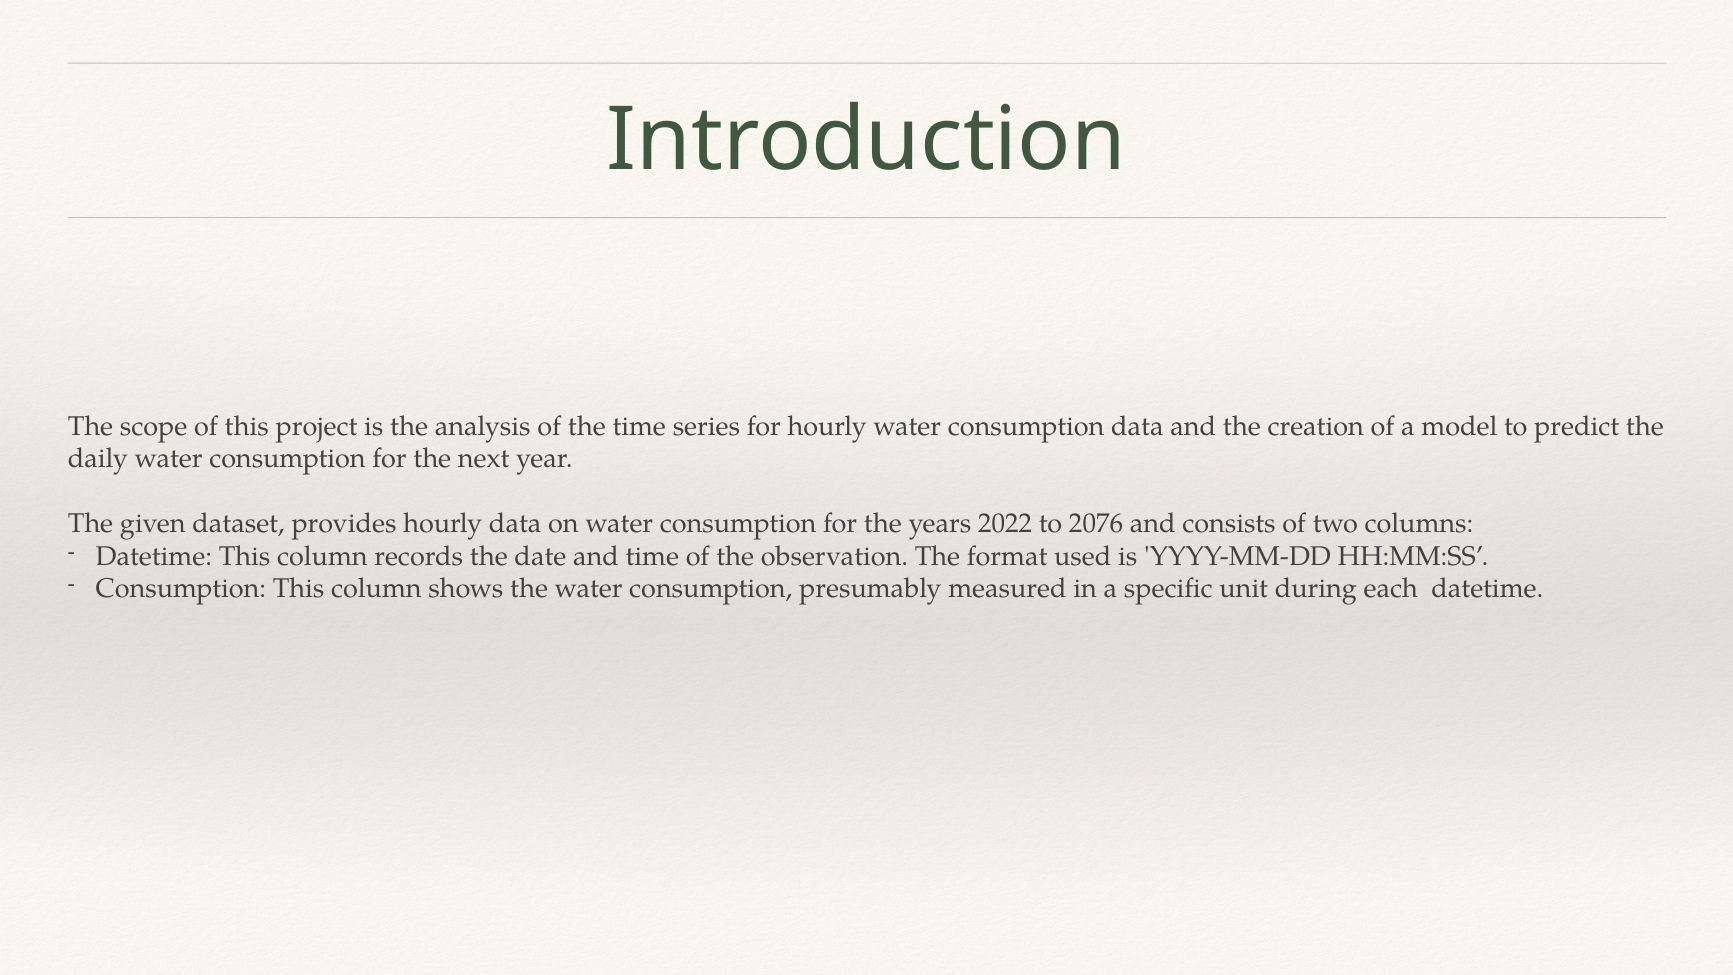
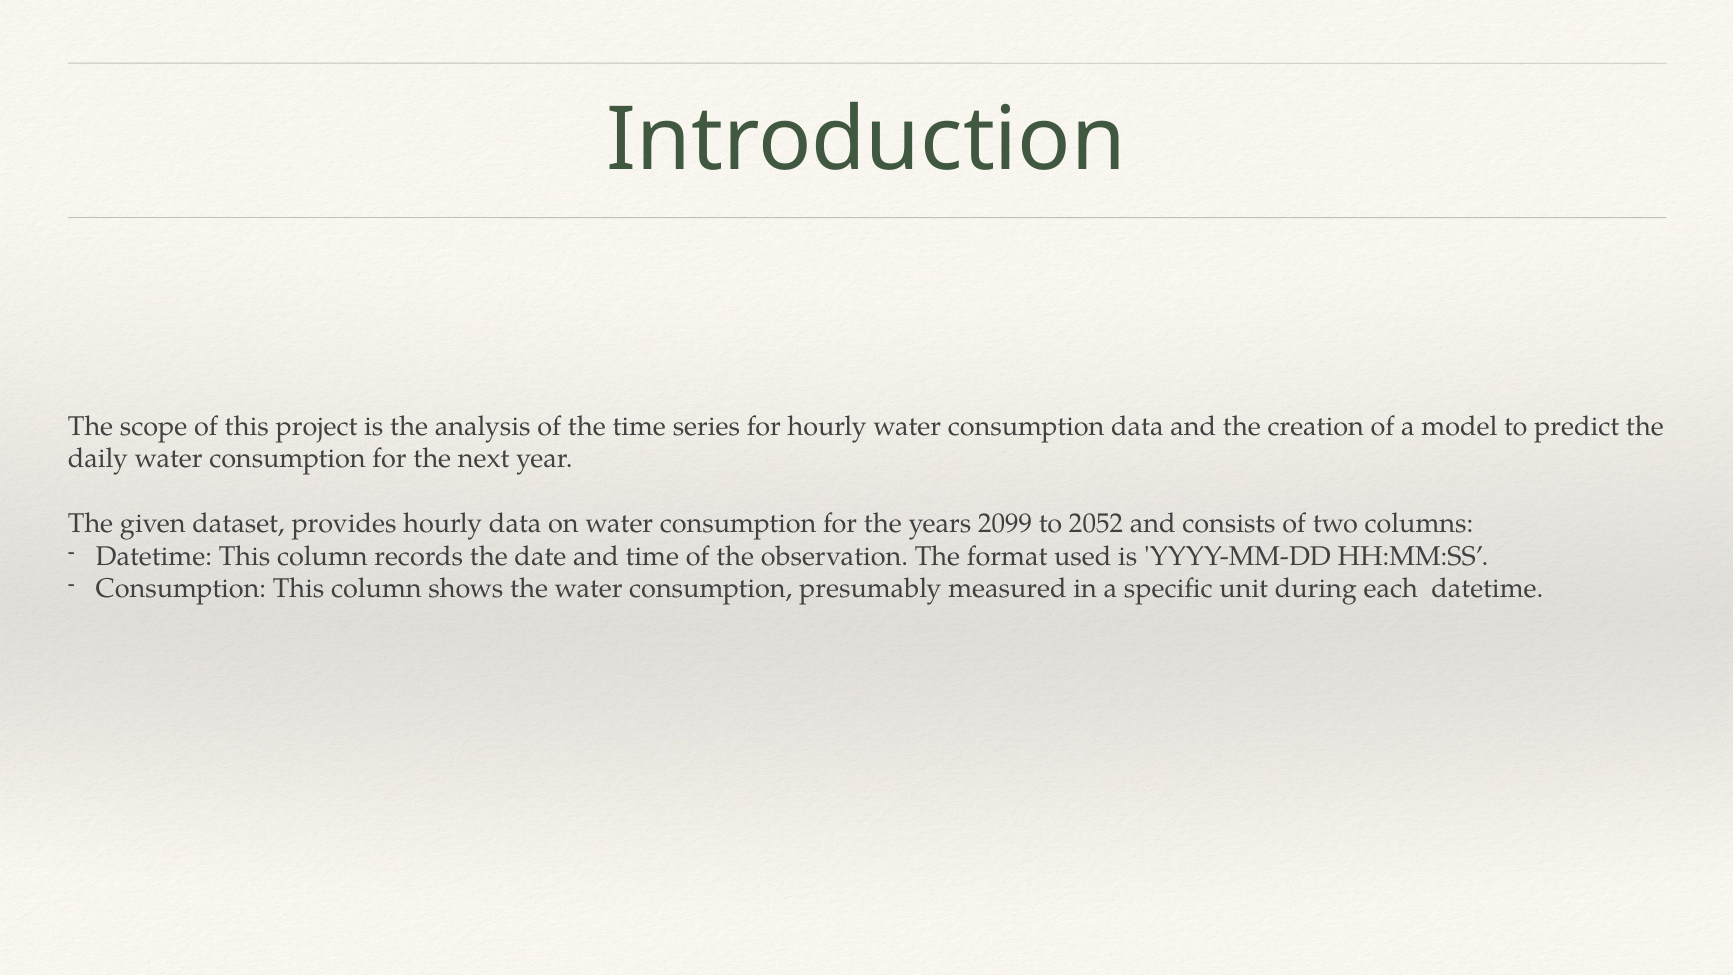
2022: 2022 -> 2099 (1005, 524)
2076: 2076 -> 2052 (1096, 524)
